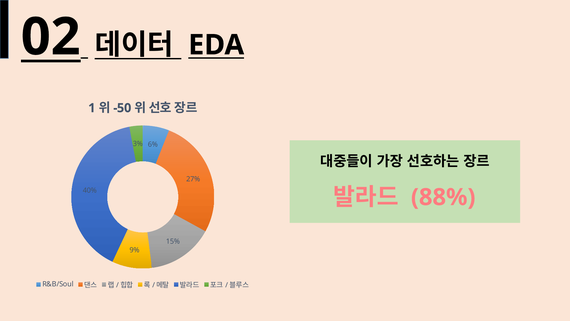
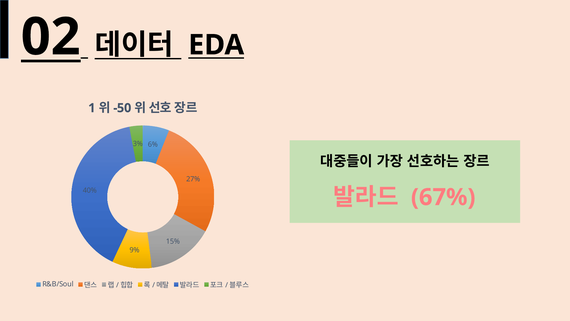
88%: 88% -> 67% (443, 197)
